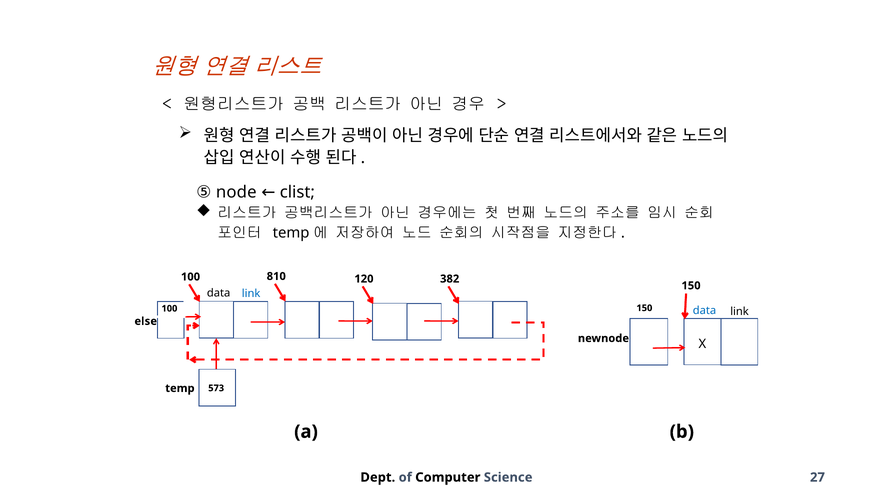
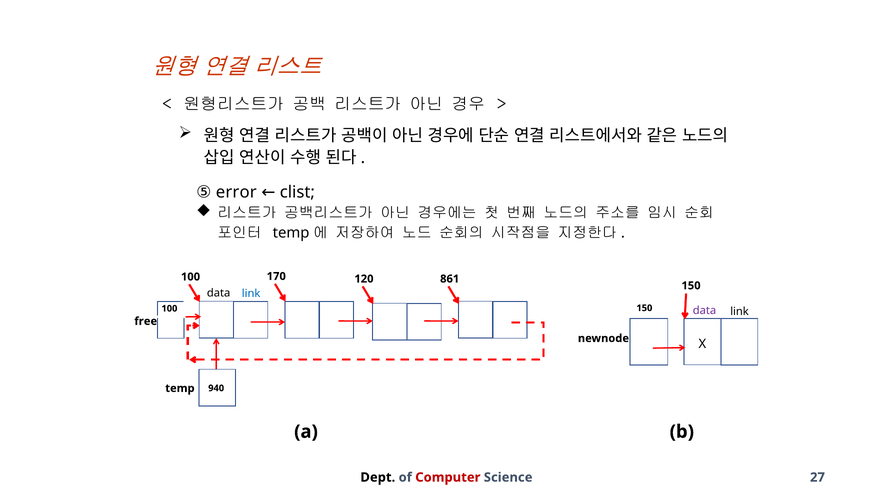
node: node -> error (236, 193)
810: 810 -> 170 (276, 276)
382: 382 -> 861 (450, 279)
data colour: blue -> purple (705, 311)
else: else -> free (146, 321)
573: 573 -> 940 (216, 388)
Computer colour: black -> red (448, 478)
